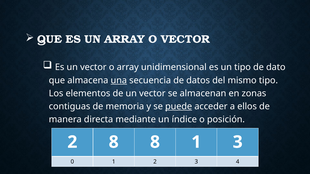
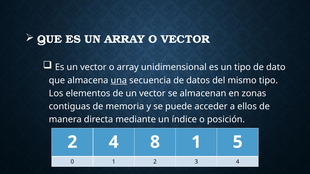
puede underline: present -> none (179, 107)
2 8: 8 -> 4 (114, 142)
1 3: 3 -> 5 (238, 142)
